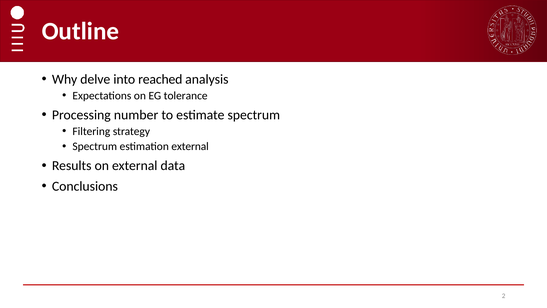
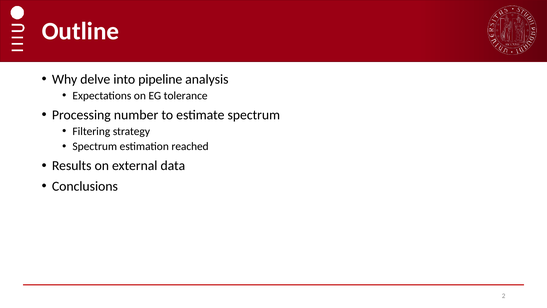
reached: reached -> pipeline (160, 79)
estimation external: external -> reached (190, 146)
